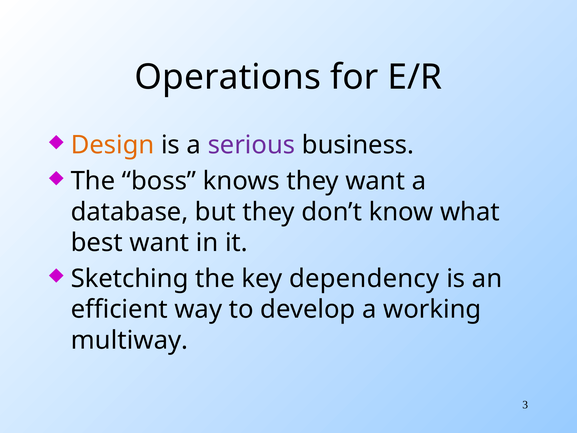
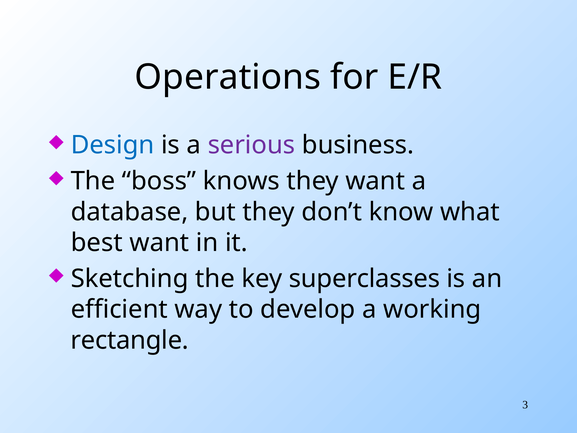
Design colour: orange -> blue (113, 145)
dependency: dependency -> superclasses (364, 278)
multiway: multiway -> rectangle (130, 340)
